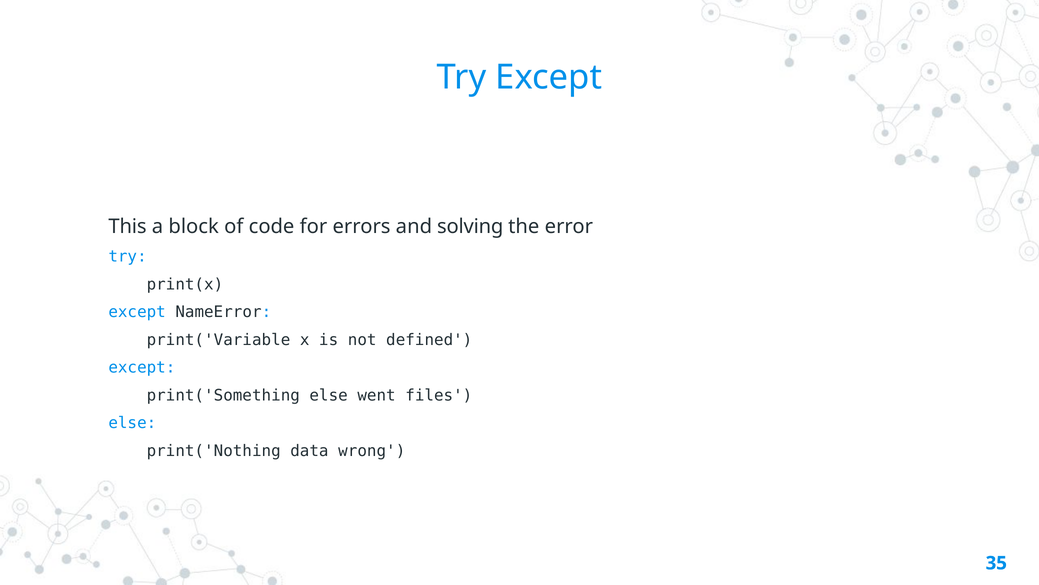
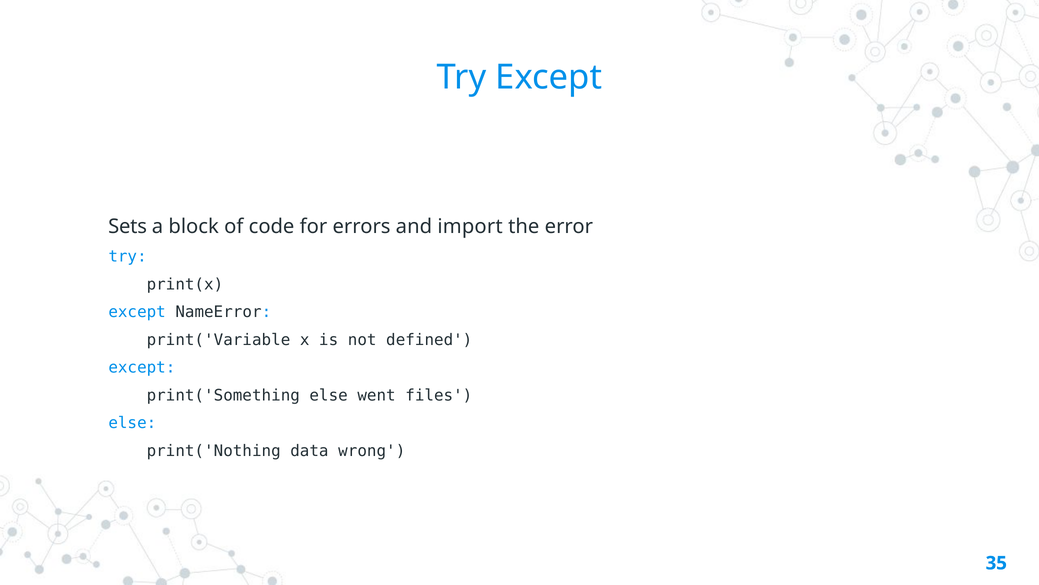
This: This -> Sets (128, 226)
solving: solving -> import (470, 226)
